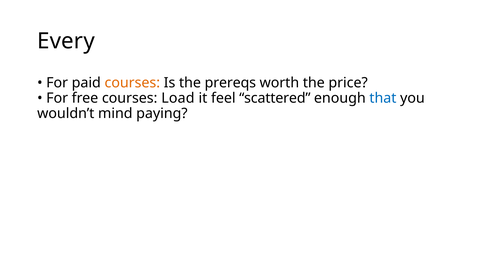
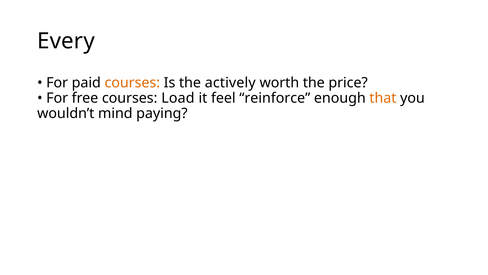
prereqs: prereqs -> actively (230, 83)
scattered: scattered -> reinforce (275, 98)
that colour: blue -> orange (383, 98)
